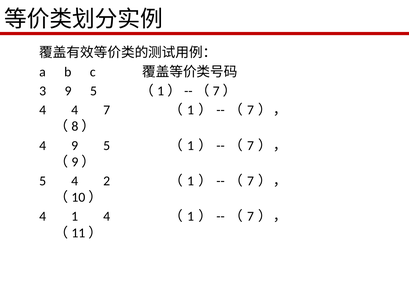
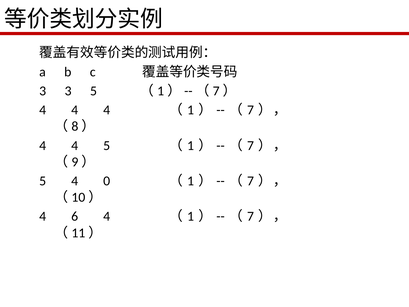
3 9: 9 -> 3 (68, 91)
4 4 7: 7 -> 4 (107, 110)
9: 9 -> 4 (75, 145)
2: 2 -> 0 (107, 181)
4 1: 1 -> 6 (75, 216)
